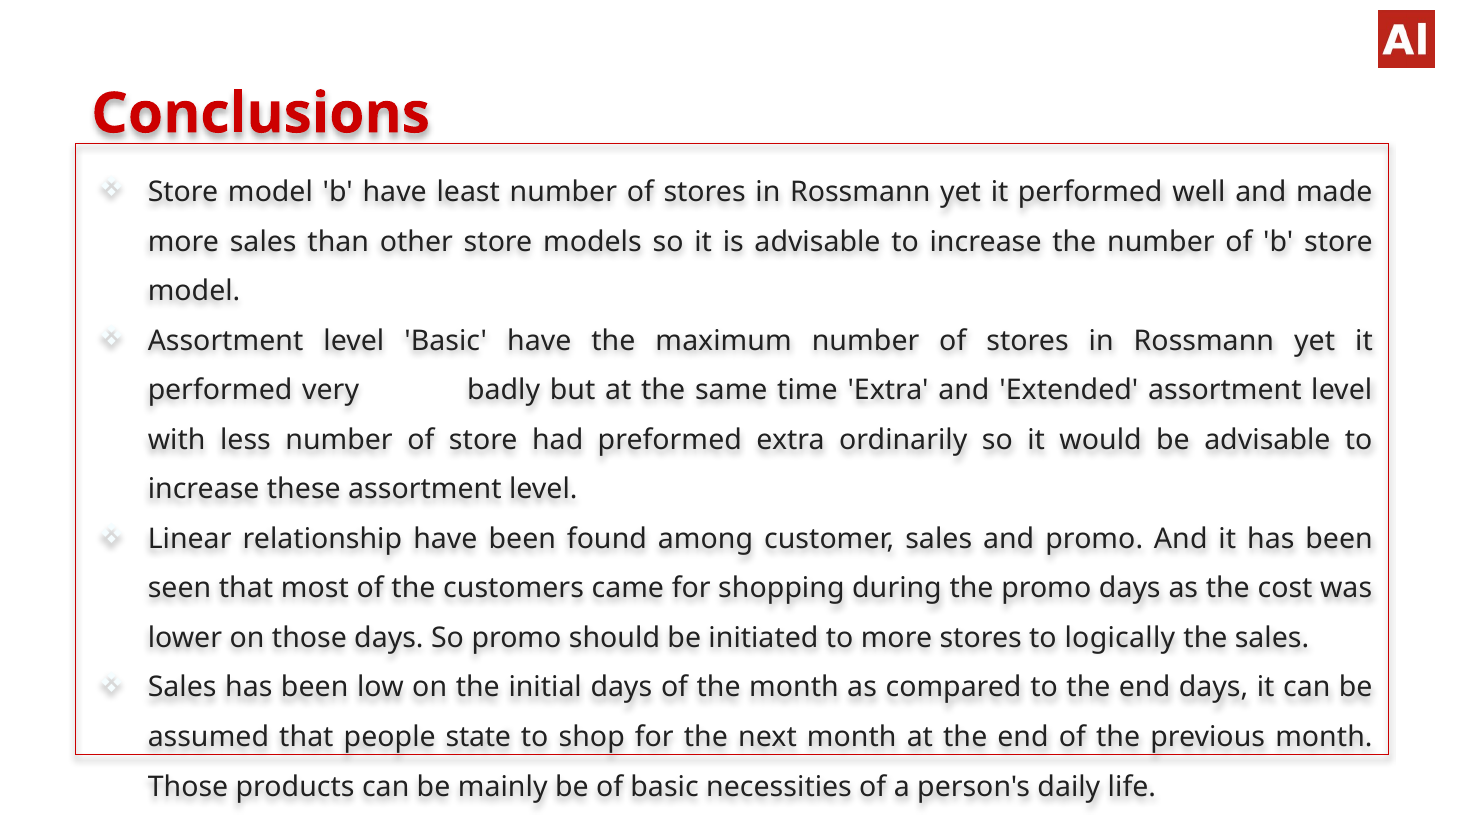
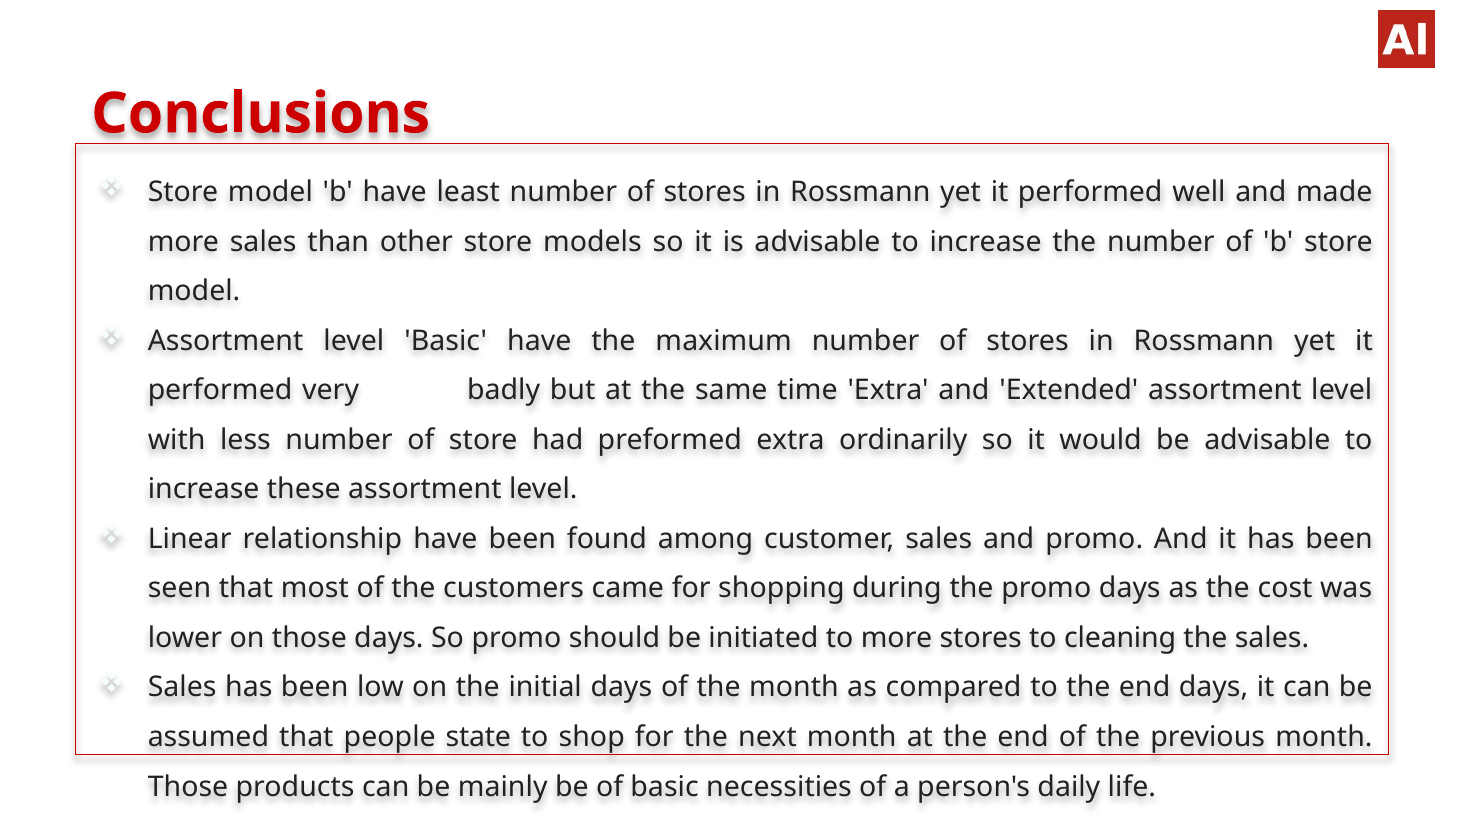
logically: logically -> cleaning (1120, 638)
